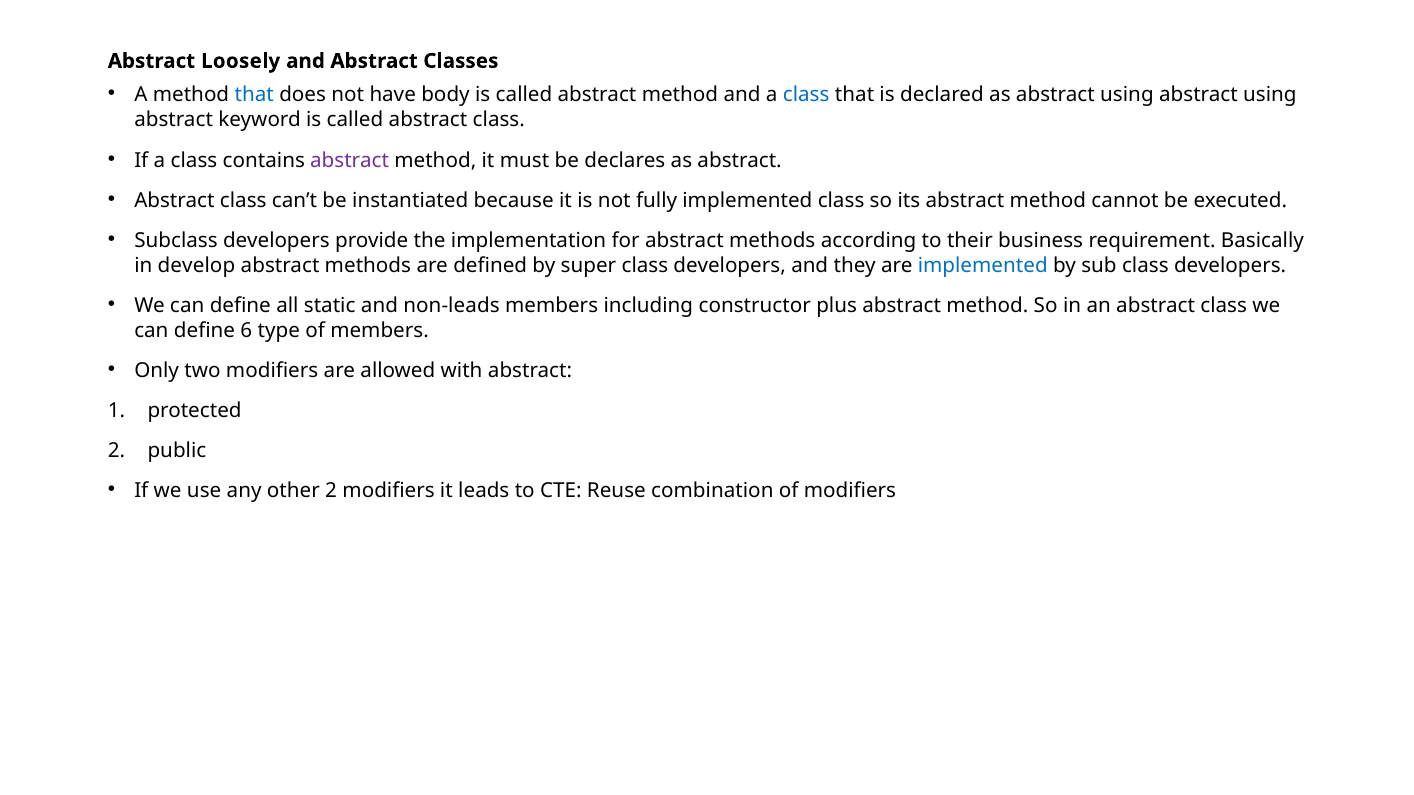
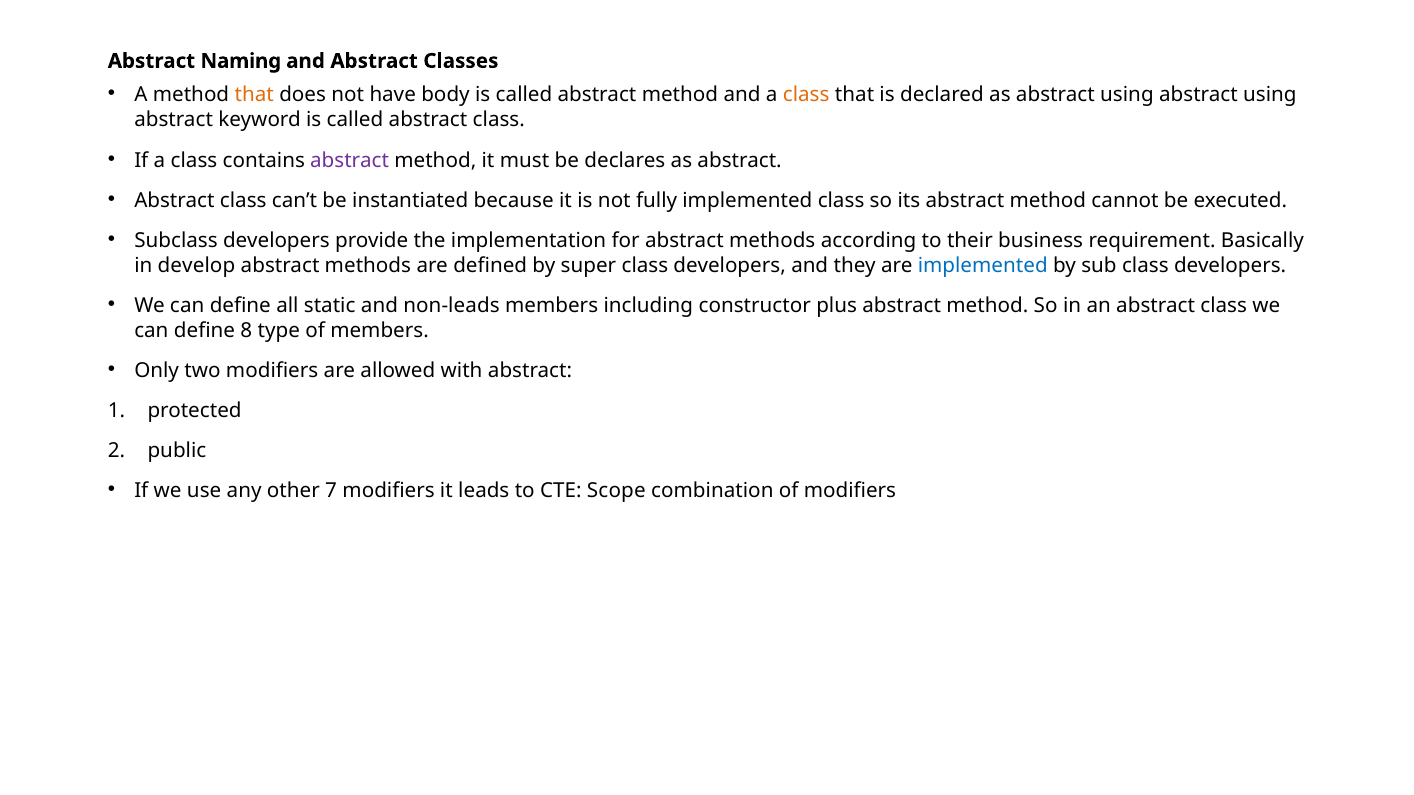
Loosely: Loosely -> Naming (241, 61)
that colour: blue -> orange (254, 95)
class colour: blue -> orange (806, 95)
6: 6 -> 8 (246, 331)
other 2: 2 -> 7 (331, 491)
Reuse: Reuse -> Scope (616, 491)
